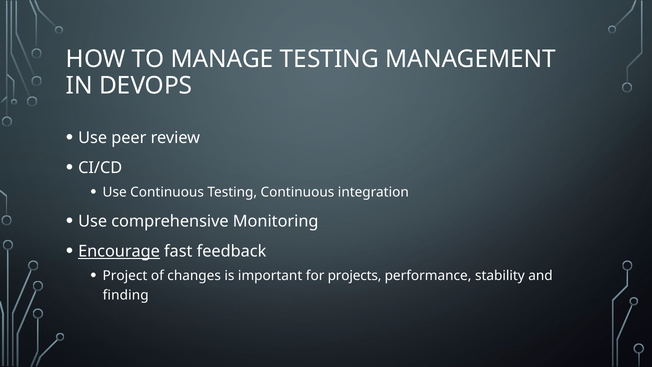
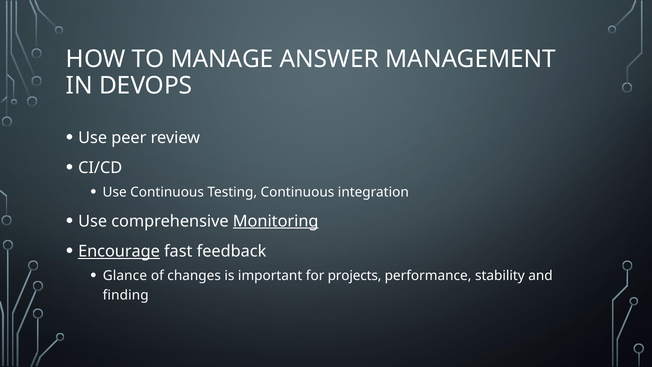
MANAGE TESTING: TESTING -> ANSWER (329, 59)
Monitoring underline: none -> present (276, 221)
Project: Project -> Glance (125, 276)
